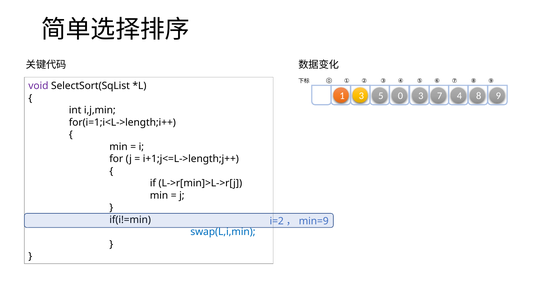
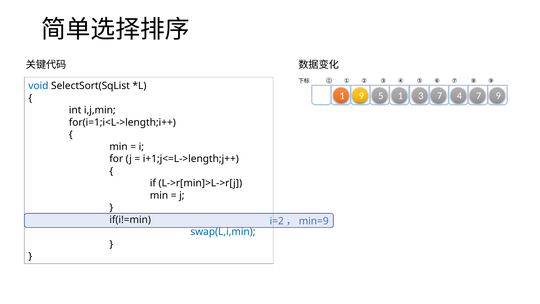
void colour: purple -> blue (38, 86)
1 3: 3 -> 9 (361, 96)
5 0: 0 -> 1 (400, 96)
4 8: 8 -> 7 (479, 96)
